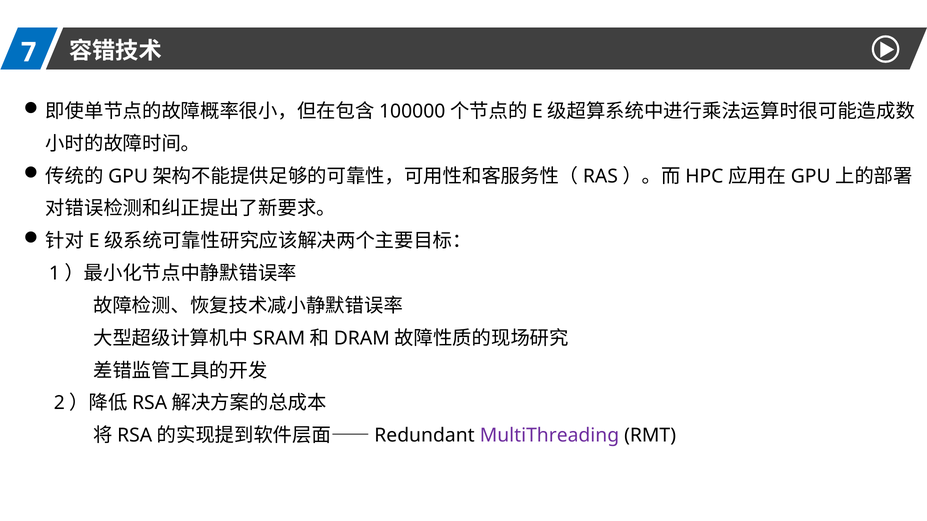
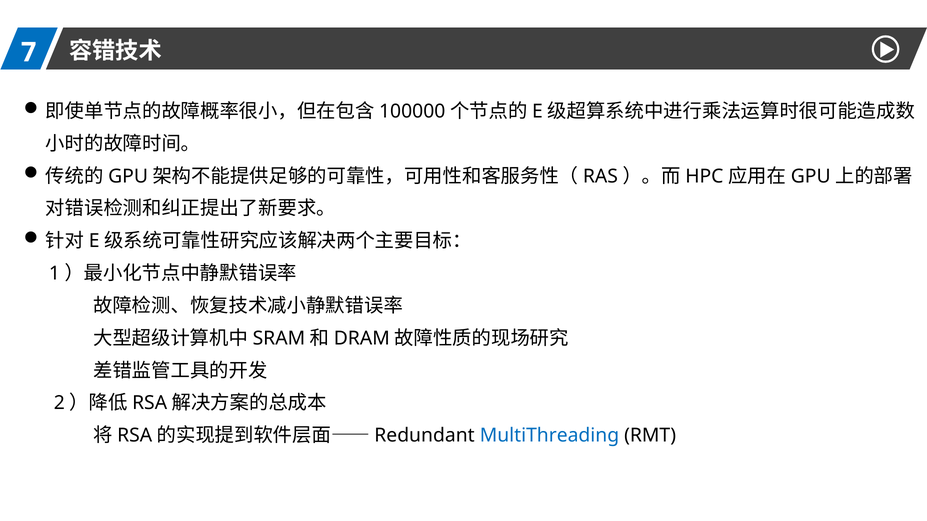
MultiThreading colour: purple -> blue (549, 436)
